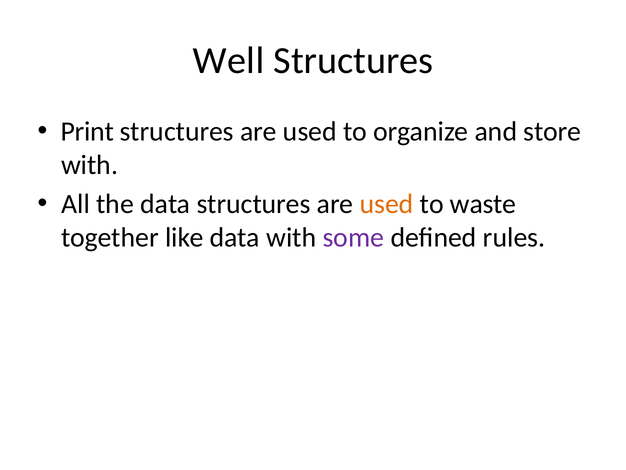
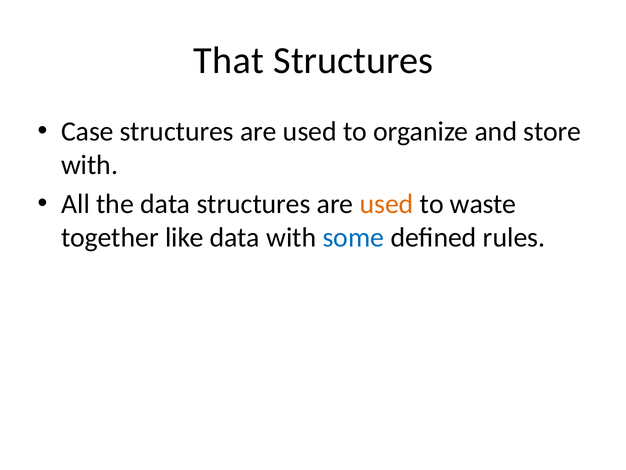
Well: Well -> That (229, 61)
Print: Print -> Case (87, 131)
some colour: purple -> blue (353, 237)
